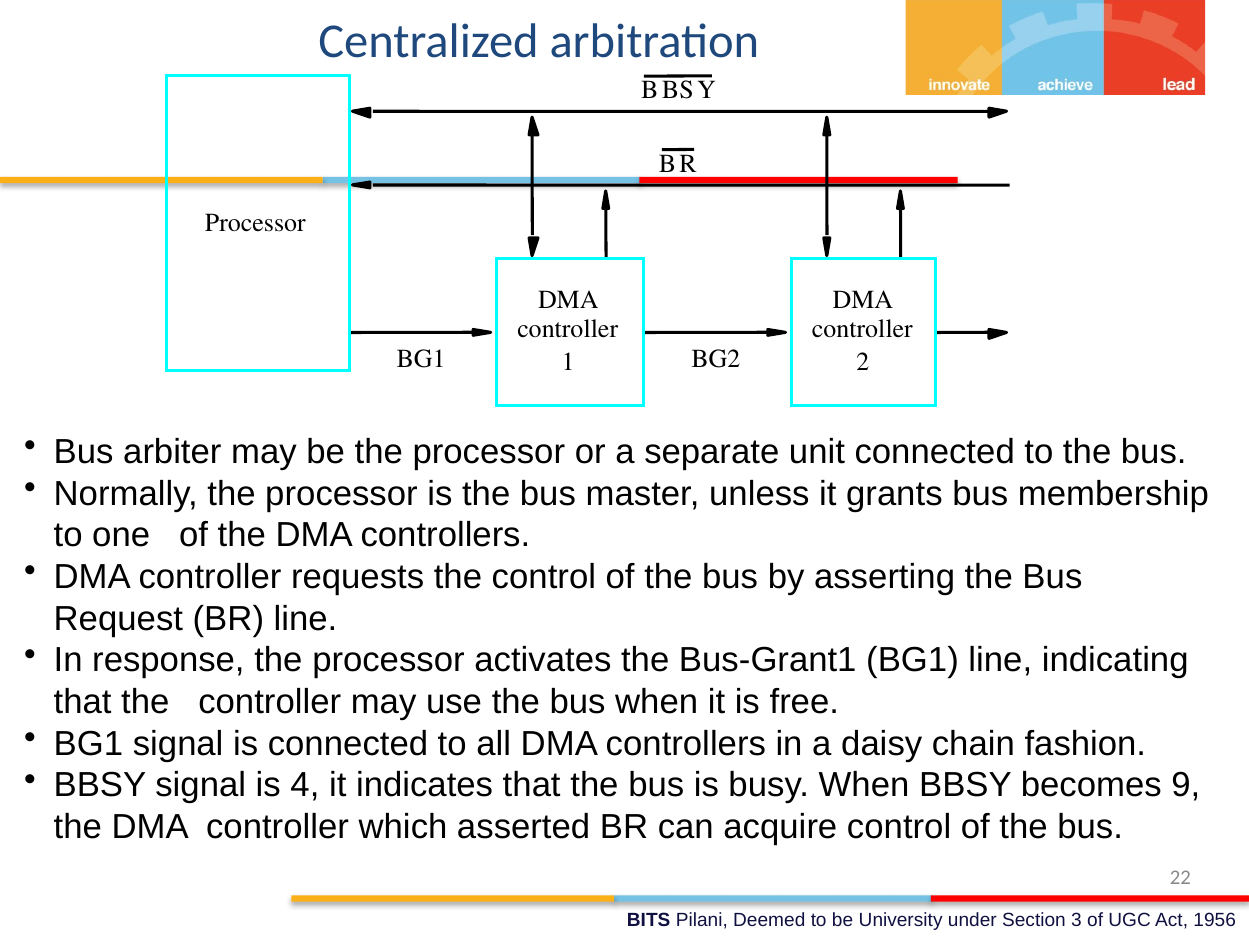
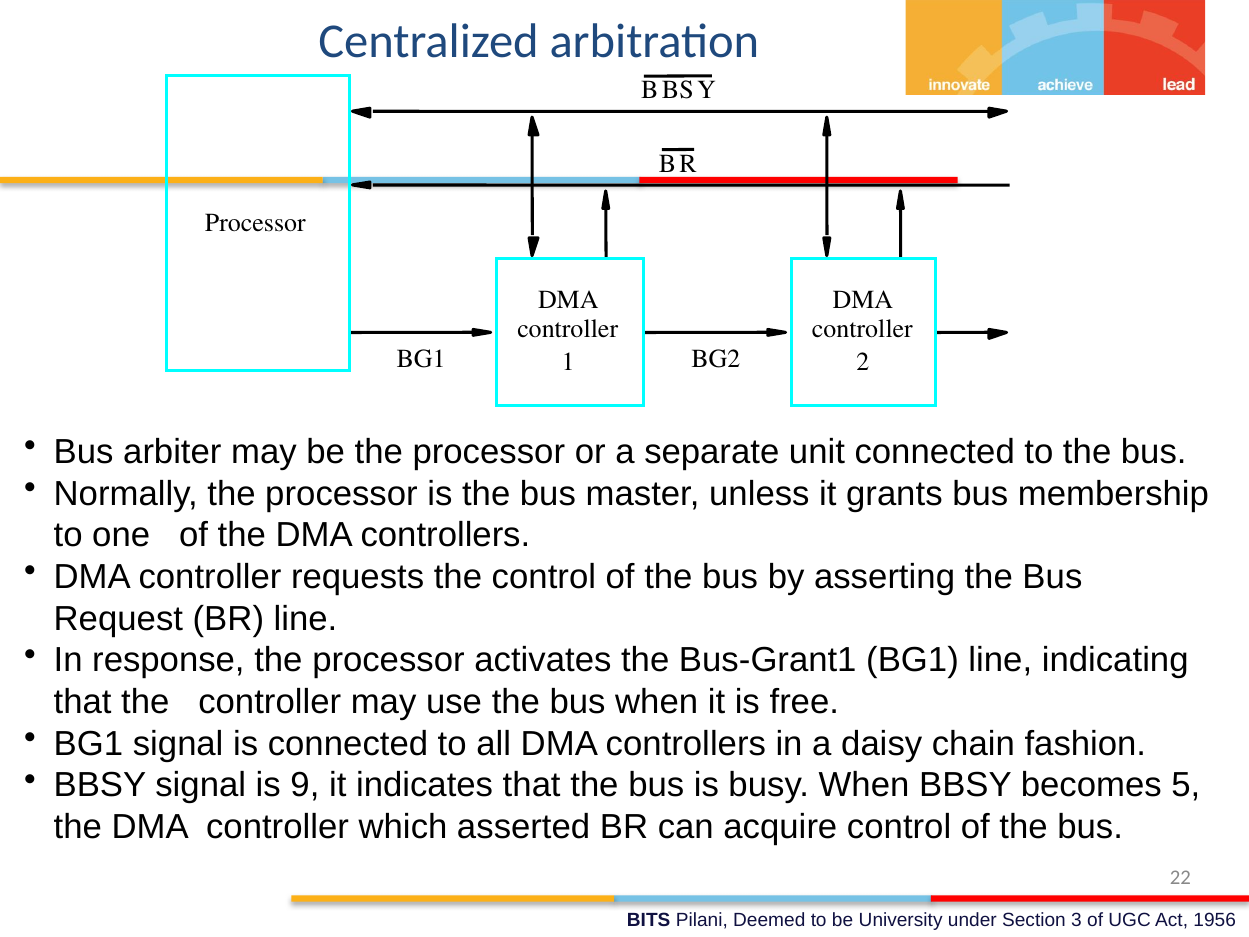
4: 4 -> 9 (305, 785)
9: 9 -> 5 (1186, 785)
